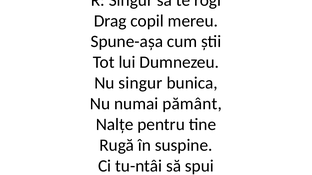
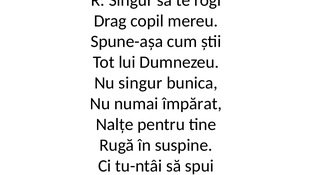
pământ: pământ -> împărat (192, 104)
